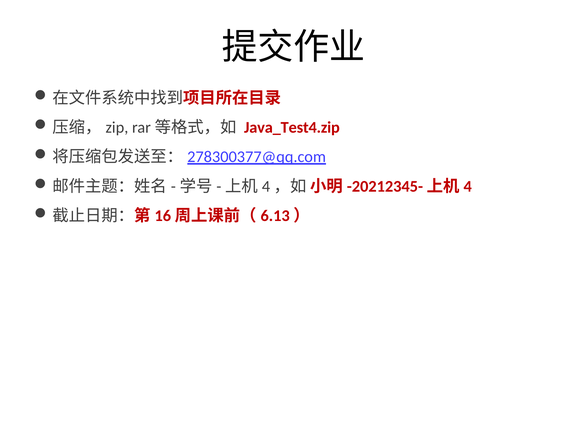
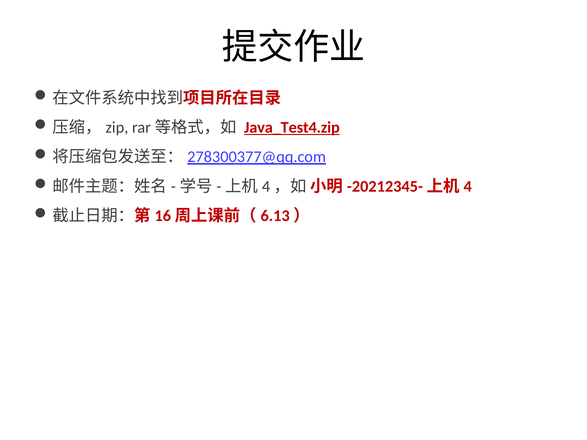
Java_Test4.zip underline: none -> present (292, 127)
